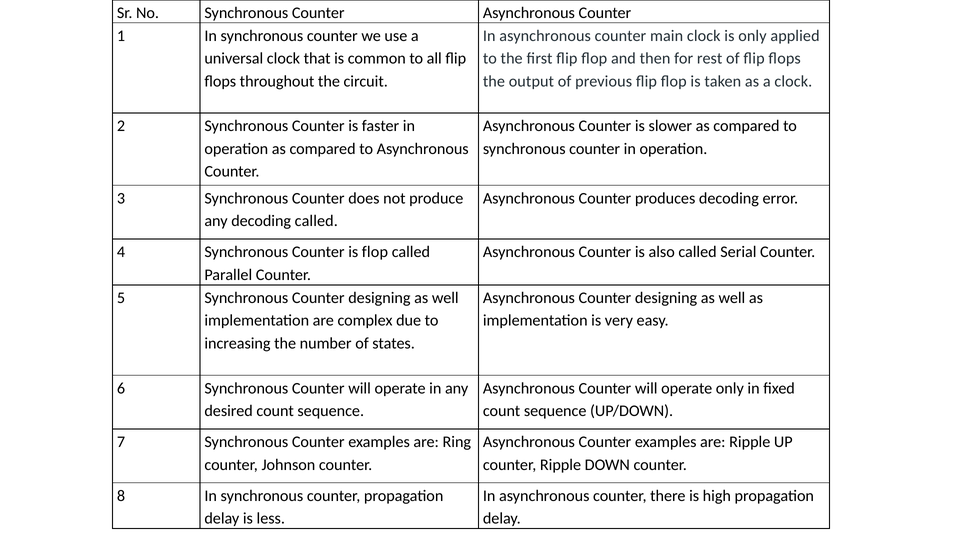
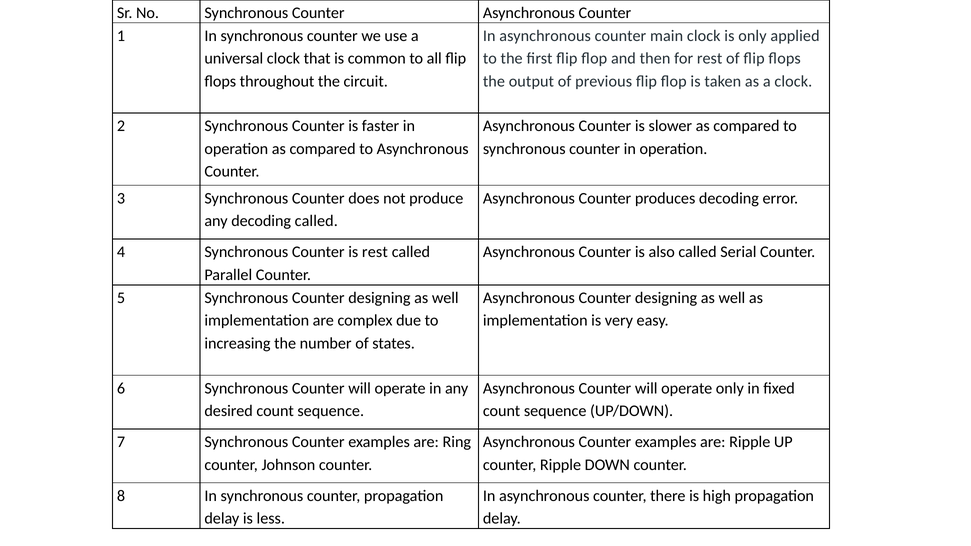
is flop: flop -> rest (375, 252)
